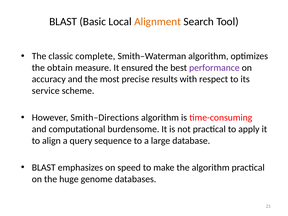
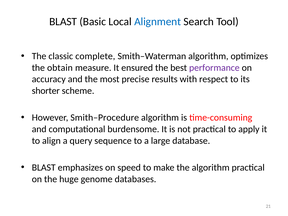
Alignment colour: orange -> blue (158, 22)
service: service -> shorter (46, 91)
Smith–Directions: Smith–Directions -> Smith–Procedure (105, 118)
